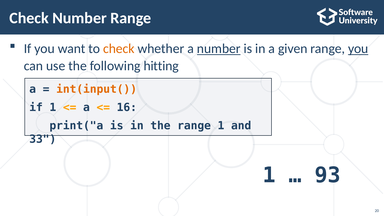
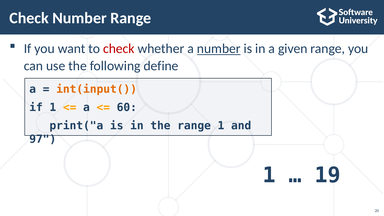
check colour: orange -> red (119, 49)
you underline: present -> none (358, 49)
hitting: hitting -> define (161, 66)
16: 16 -> 60 (127, 107)
33: 33 -> 97 (43, 139)
93: 93 -> 19 (328, 175)
